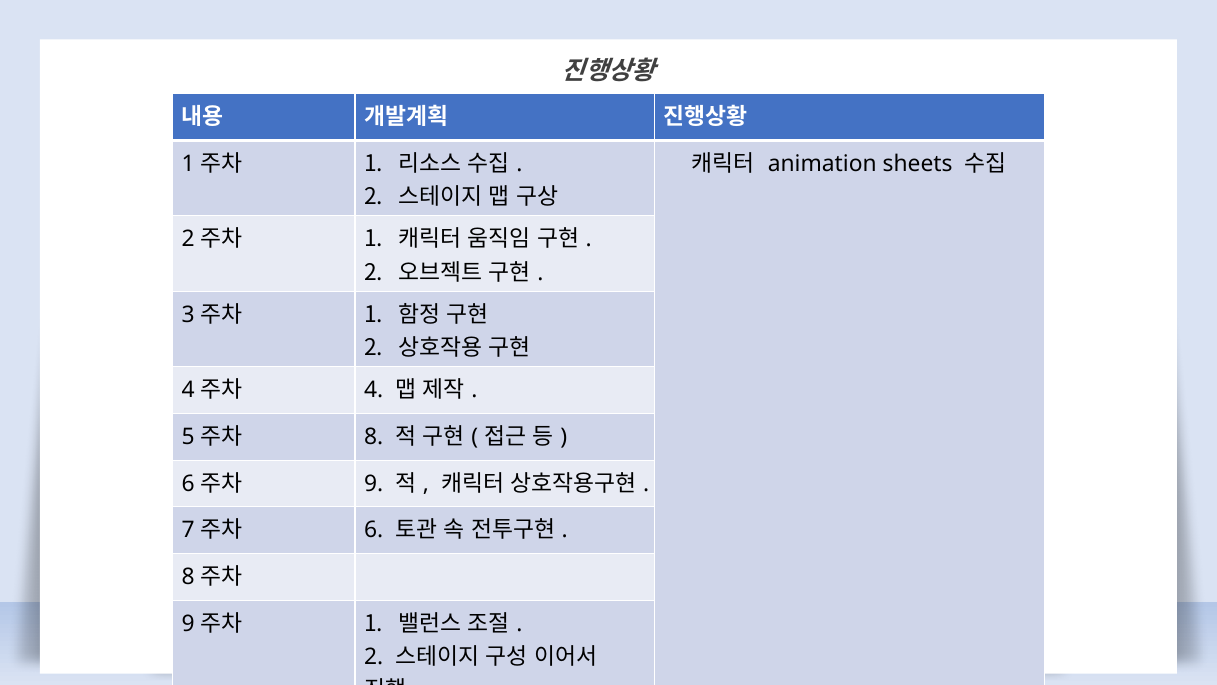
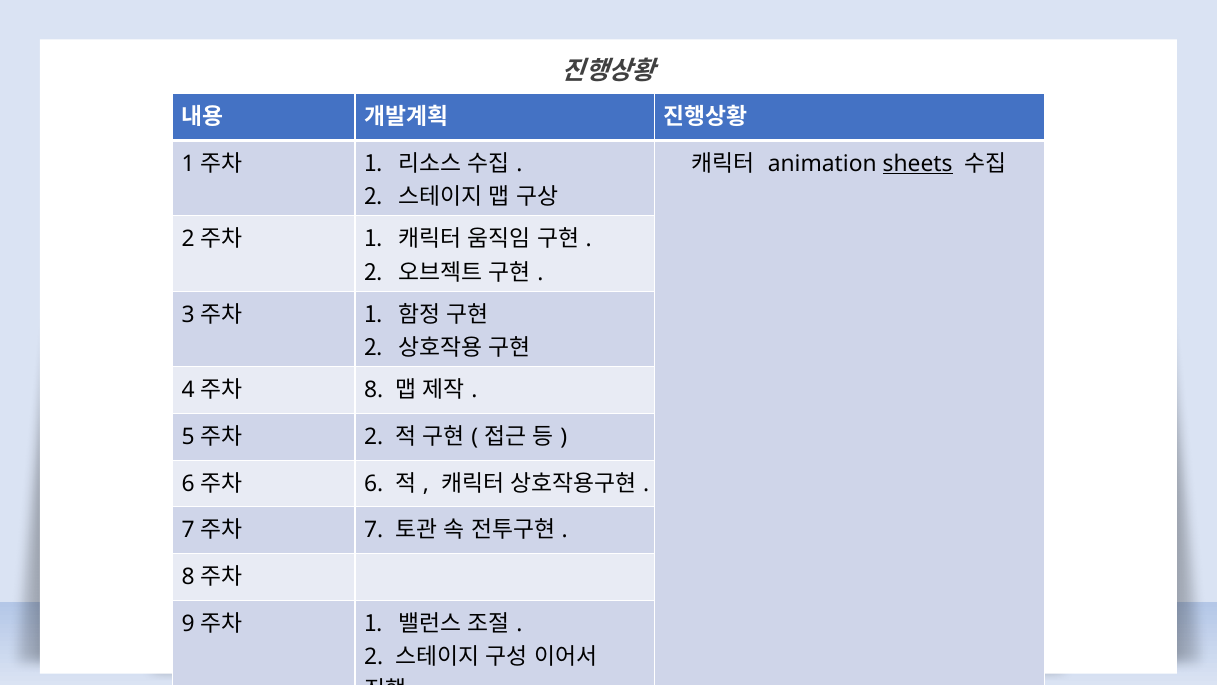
sheets underline: none -> present (918, 164)
4: 4 -> 8 (374, 390)
8: 8 -> 2 (374, 437)
9: 9 -> 6 (374, 483)
6: 6 -> 7 (374, 530)
